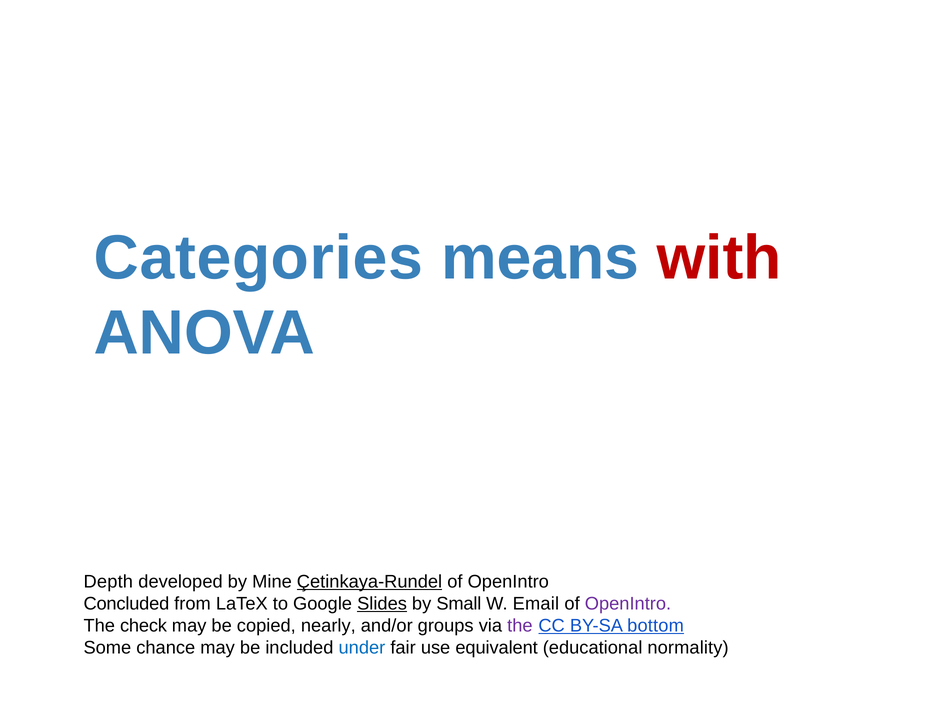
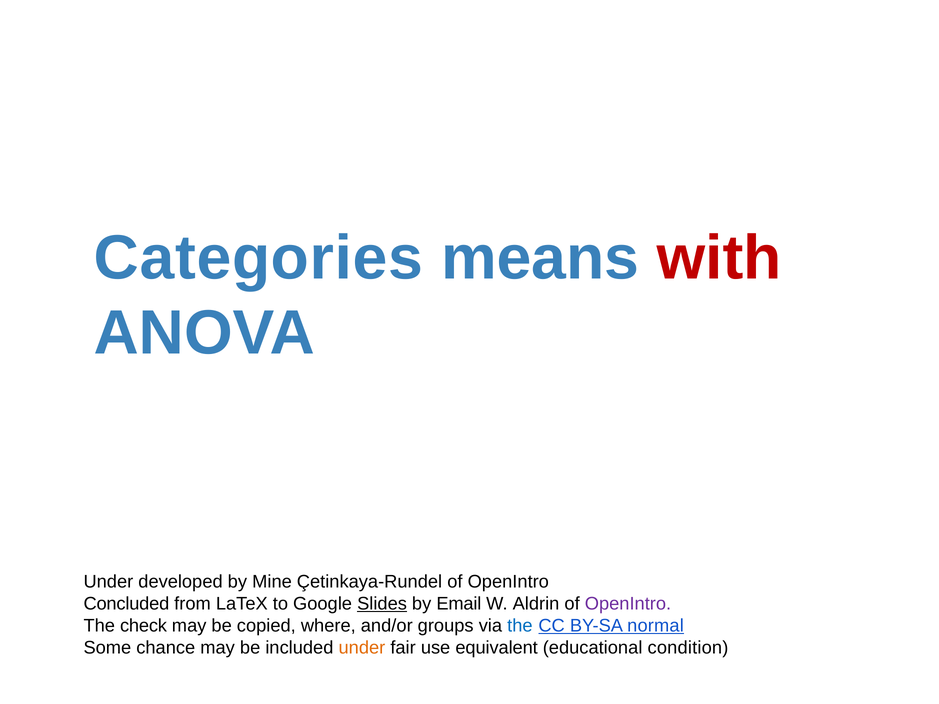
Depth: Depth -> Under (108, 582)
Çetinkaya-Rundel underline: present -> none (370, 582)
Small: Small -> Email (459, 604)
Email: Email -> Aldrin (536, 604)
nearly: nearly -> where (328, 626)
the colour: purple -> blue (520, 626)
bottom: bottom -> normal (656, 626)
under colour: blue -> orange (362, 648)
normality: normality -> condition (688, 648)
